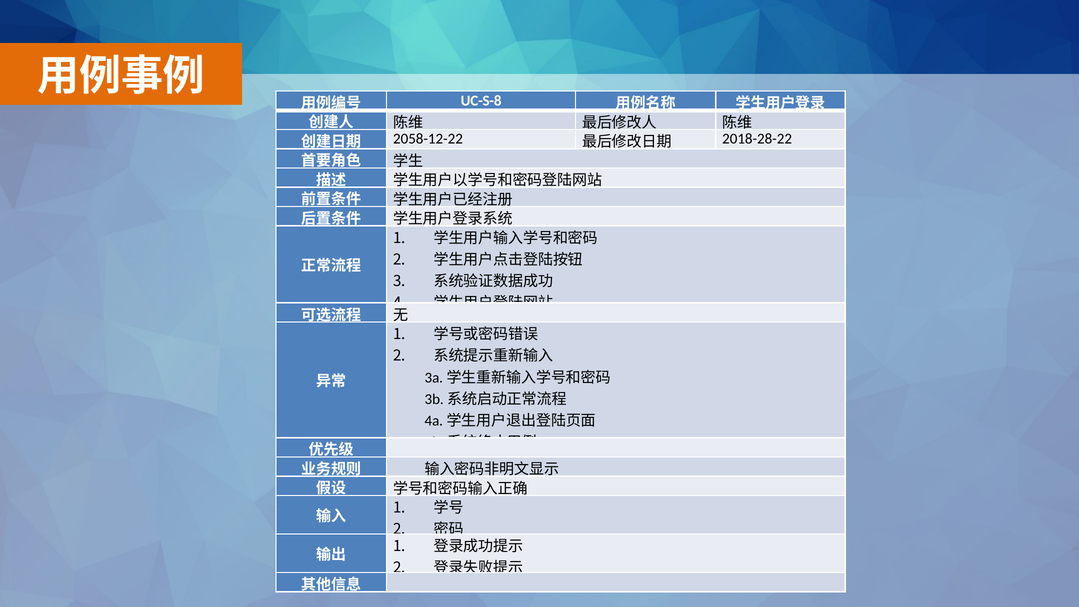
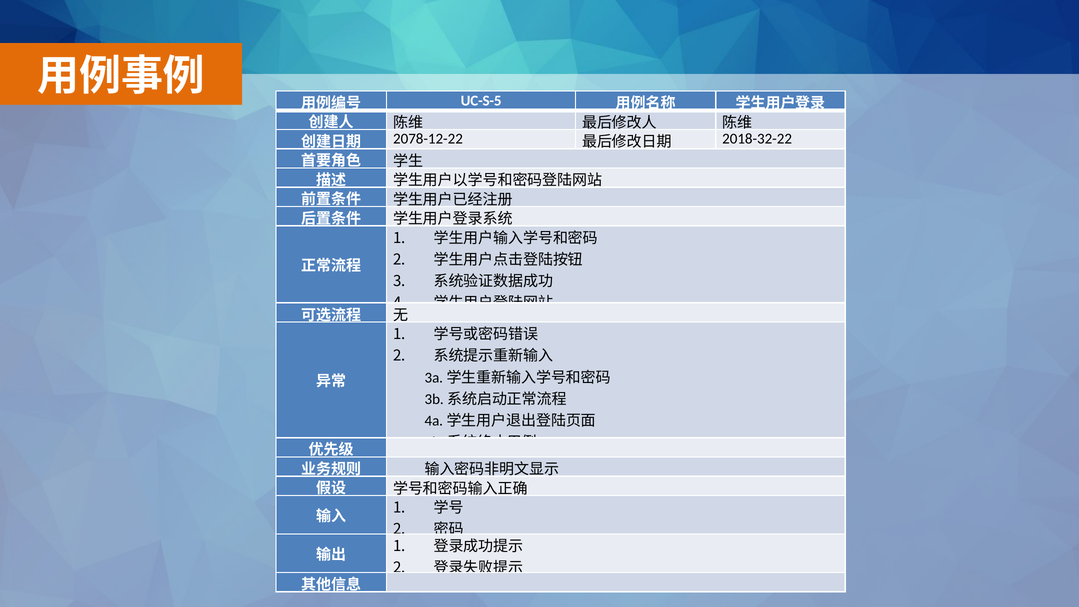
UC-S-8: UC-S-8 -> UC-S-5 (481, 101)
2058-12-22: 2058-12-22 -> 2078-12-22 (428, 139)
2018-28-22: 2018-28-22 -> 2018-32-22 (757, 139)
